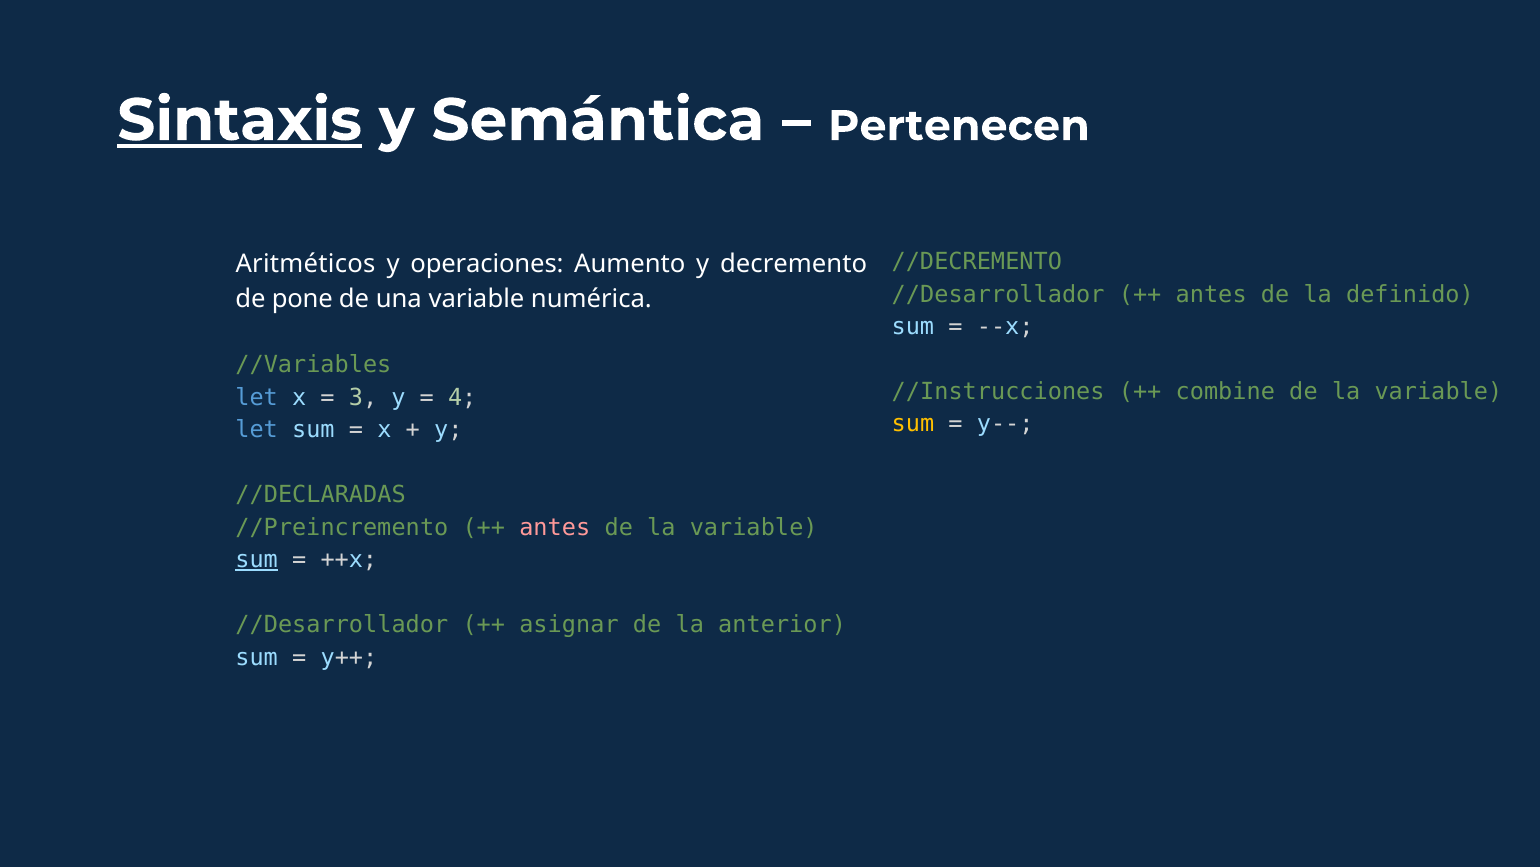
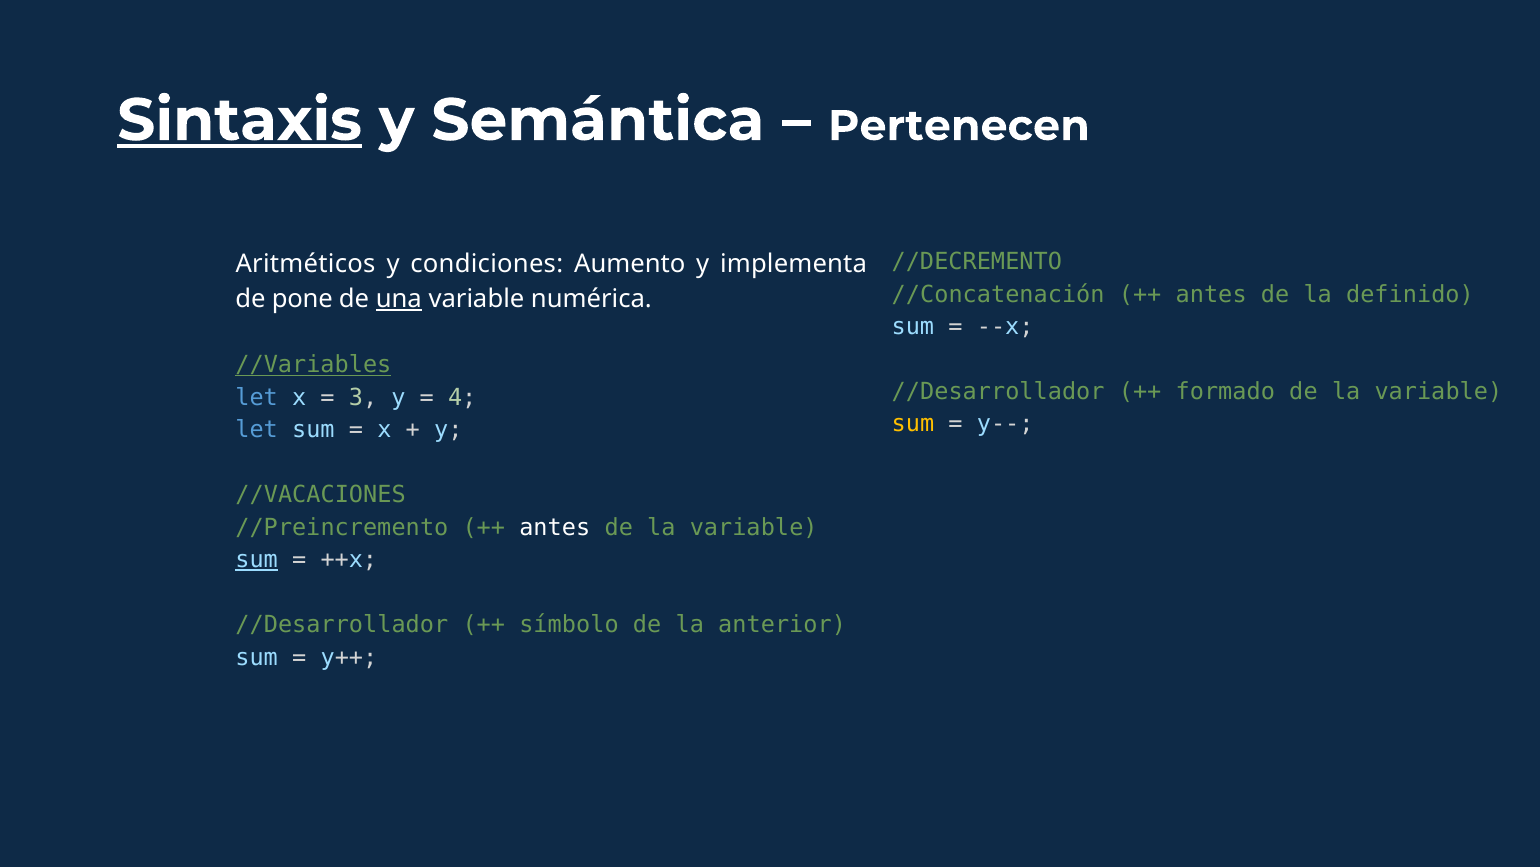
operaciones: operaciones -> condiciones (487, 263)
decremento: decremento -> implementa (794, 263)
//Desarrollador: //Desarrollador -> //Concatenación (998, 294)
una underline: none -> present (399, 299)
//Variables underline: none -> present (313, 365)
//Instrucciones: //Instrucciones -> //Desarrollador (998, 391)
combine: combine -> formado (1225, 391)
//DECLARADAS: //DECLARADAS -> //VACACIONES (321, 495)
antes colour: pink -> white (555, 527)
asignar: asignar -> símbolo (569, 624)
